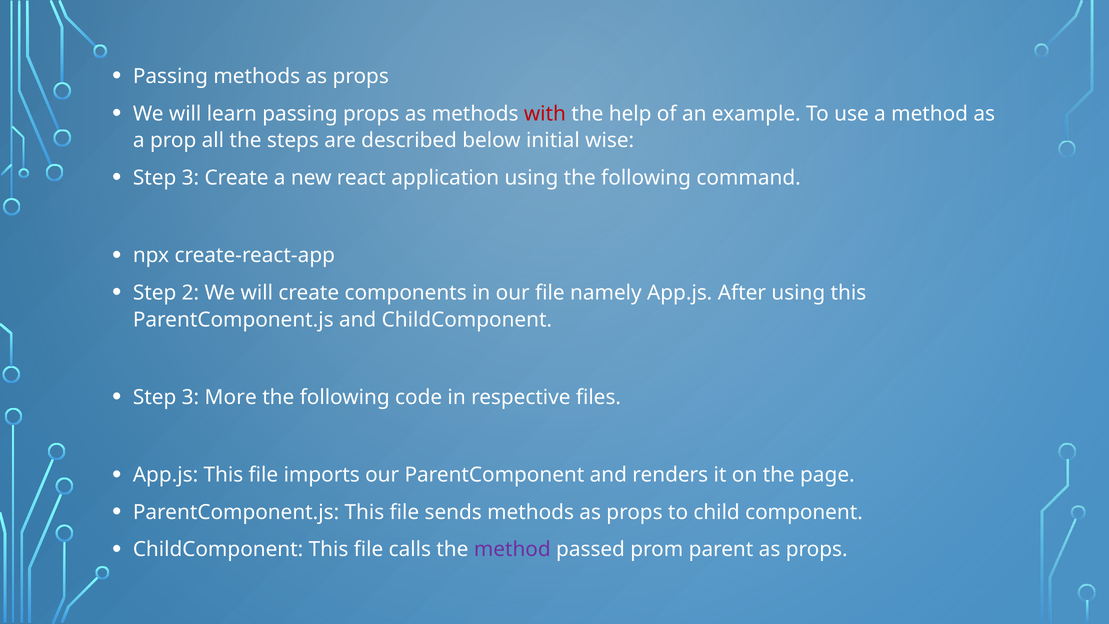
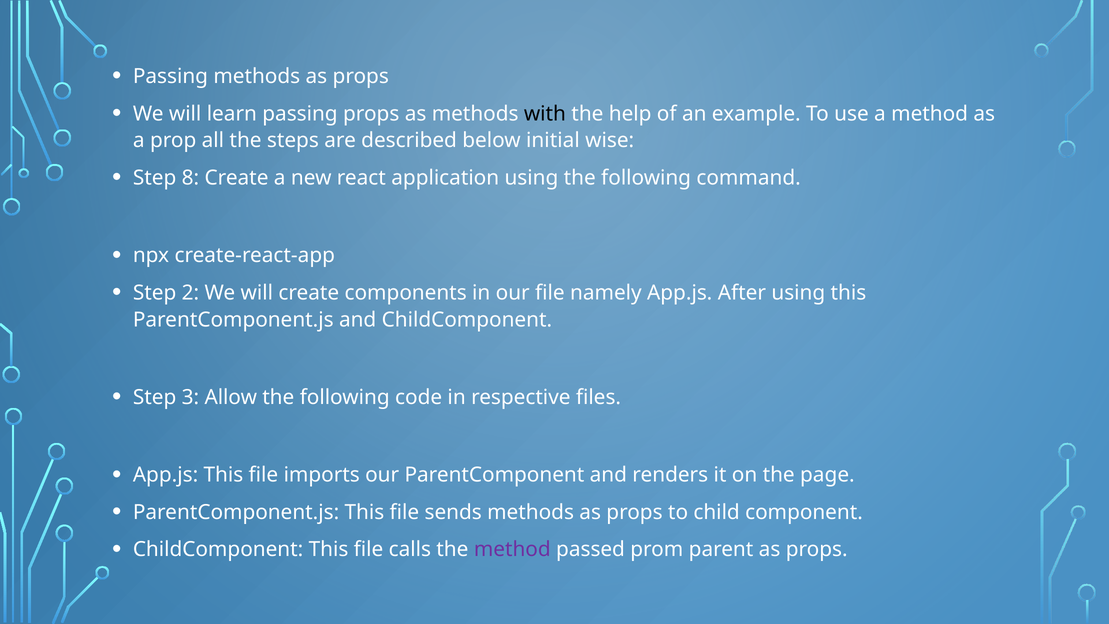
with colour: red -> black (545, 114)
3: 3 -> 8 (190, 178)
More: More -> Allow (231, 397)
